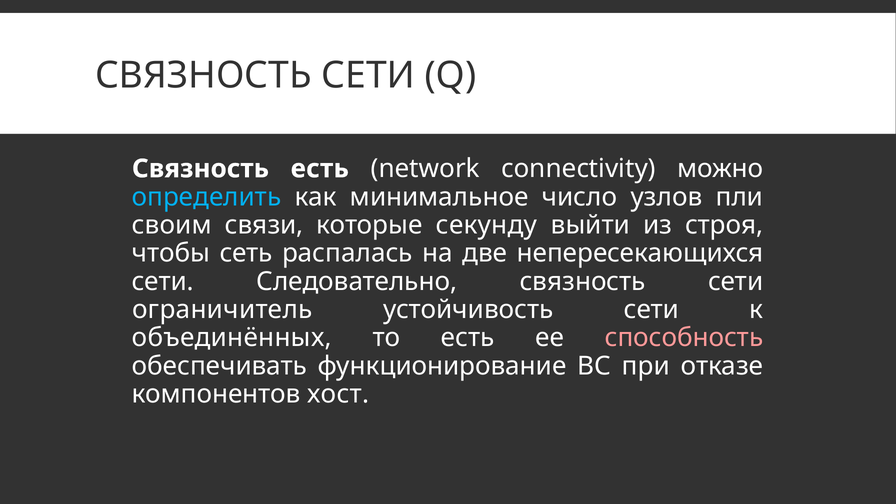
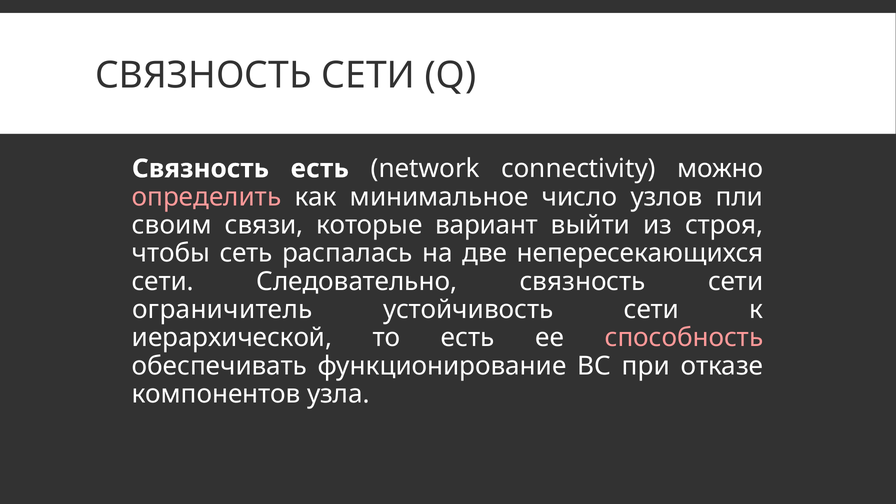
определить colour: light blue -> pink (207, 197)
секунду: секунду -> вариант (487, 225)
объединённых: объединённых -> иерархической (232, 338)
хост: хост -> узла (338, 394)
